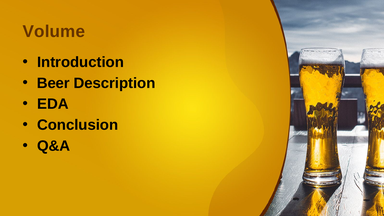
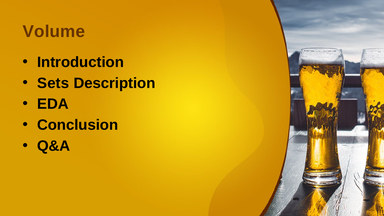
Beer: Beer -> Sets (53, 83)
